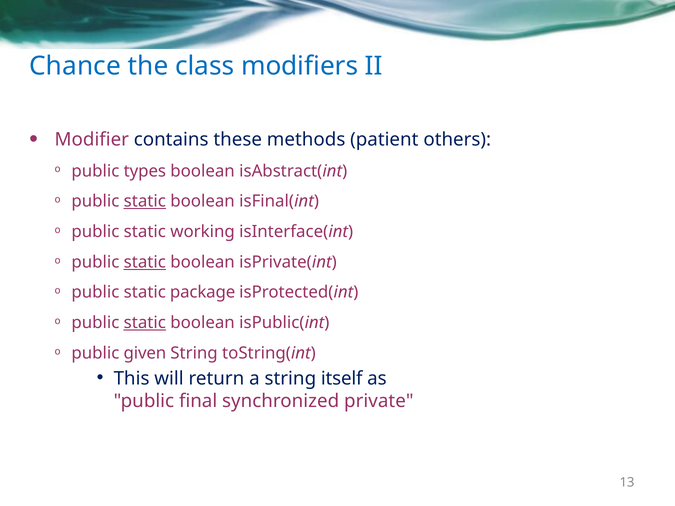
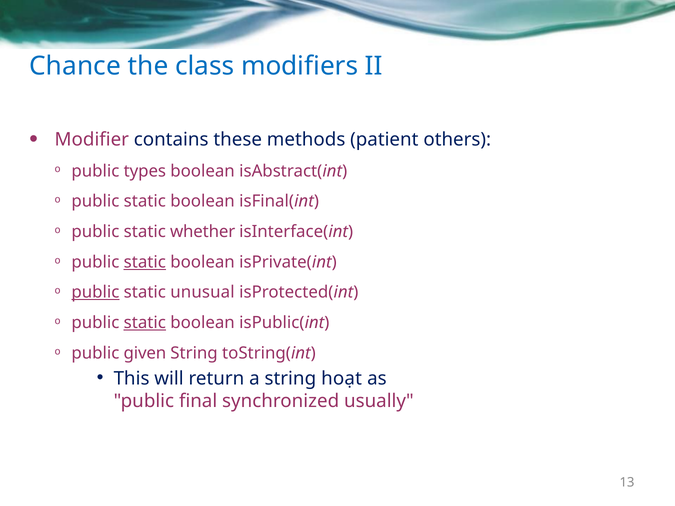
static underline: present -> none (145, 201)
working: working -> whether (203, 232)
public underline: none -> present (95, 293)
package: package -> unusual (202, 293)
itself: itself -> hoạt (342, 379)
private: private -> usually (379, 401)
